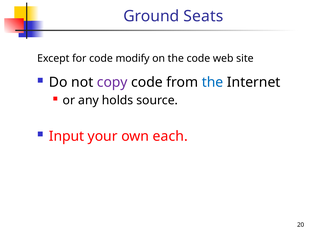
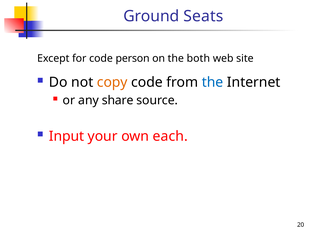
modify: modify -> person (133, 58)
the code: code -> both (198, 58)
copy colour: purple -> orange (112, 82)
holds: holds -> share (118, 100)
